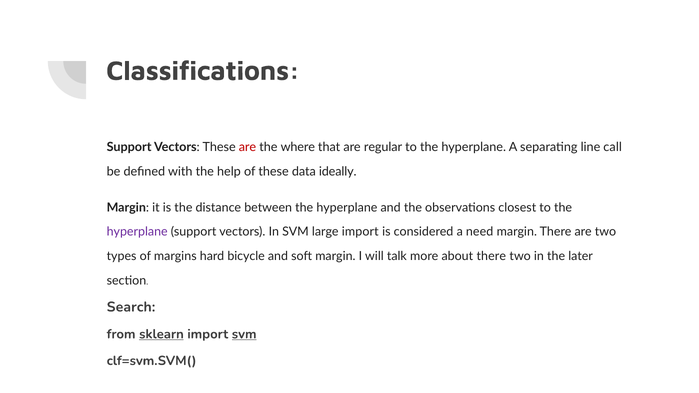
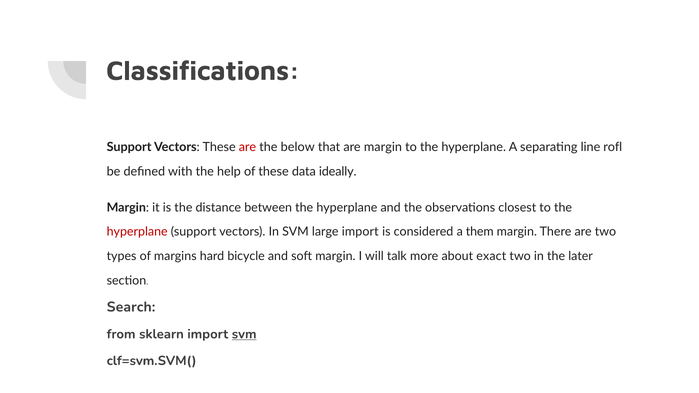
where: where -> below (298, 147)
are regular: regular -> margin (383, 147)
call: call -> rofl (613, 147)
hyperplane colour: purple -> red (137, 232)
need: need -> them (480, 232)
about there: there -> exact (491, 256)
sklearn underline: present -> none (161, 334)
